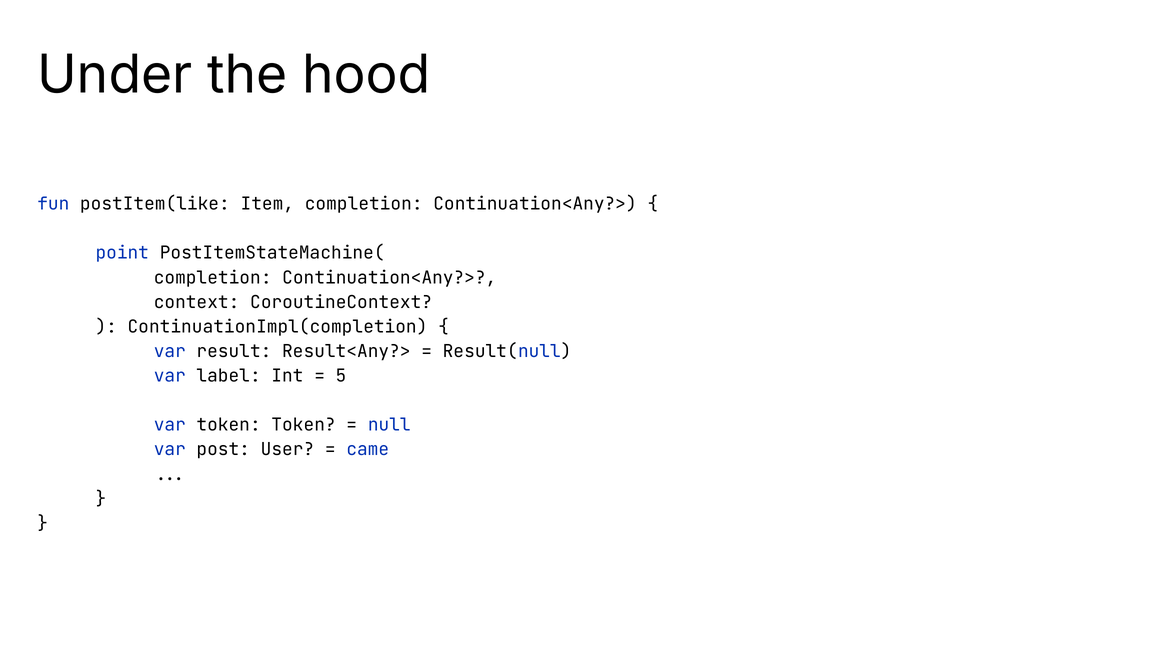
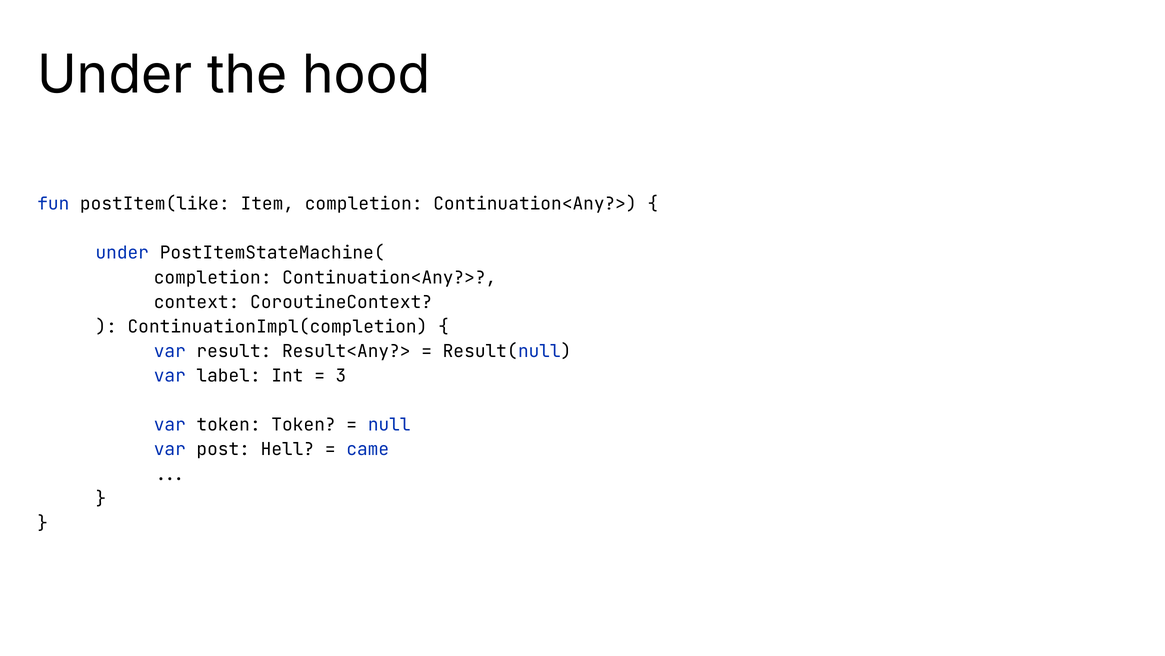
point: point -> under (122, 253)
5: 5 -> 3 (341, 376)
User: User -> Hell (287, 449)
